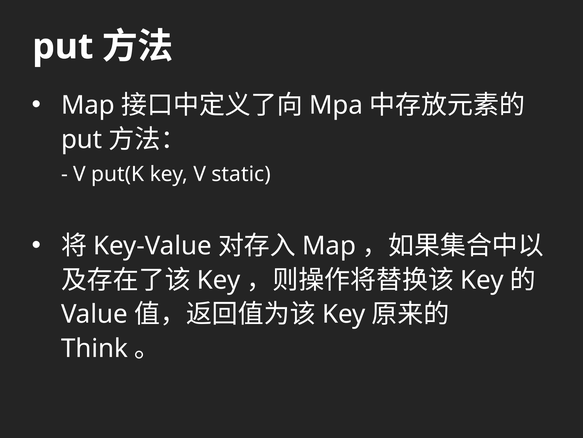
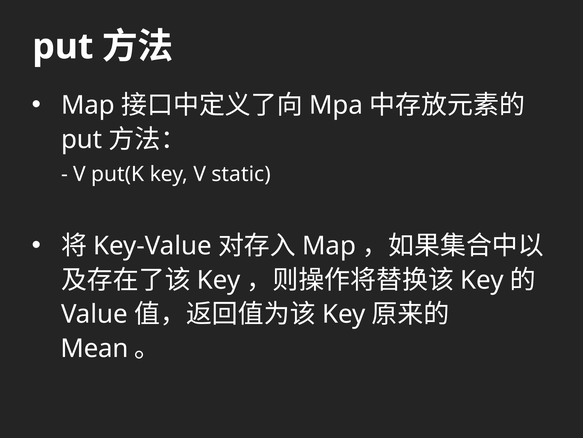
Think: Think -> Mean (95, 348)
